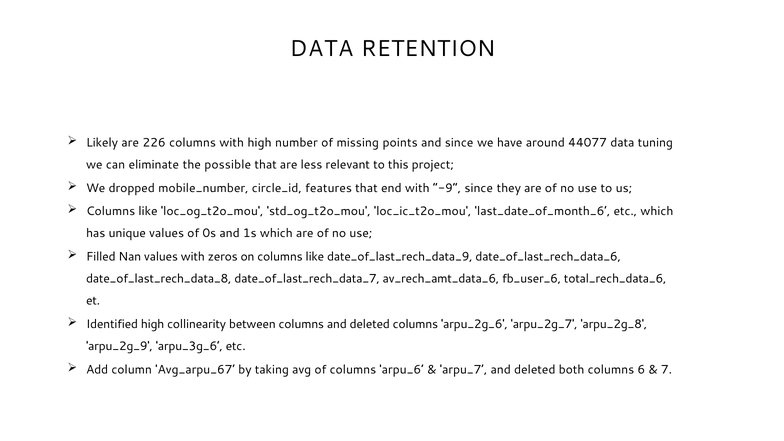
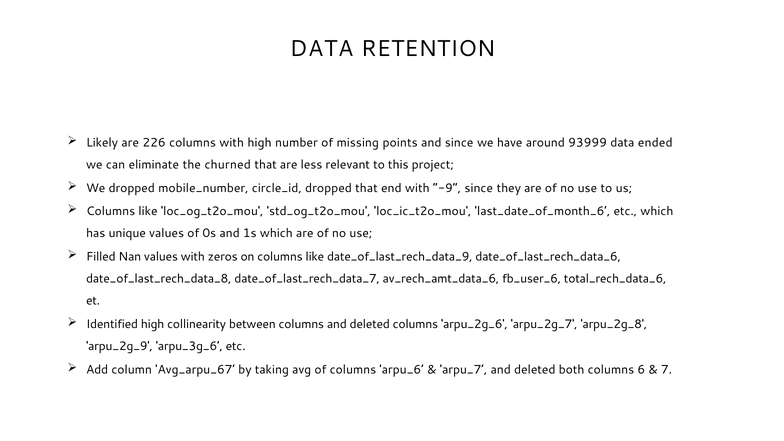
44077: 44077 -> 93999 (588, 143)
tuning: tuning -> ended (655, 143)
possible: possible -> churned (228, 165)
circle_id features: features -> dropped (329, 188)
